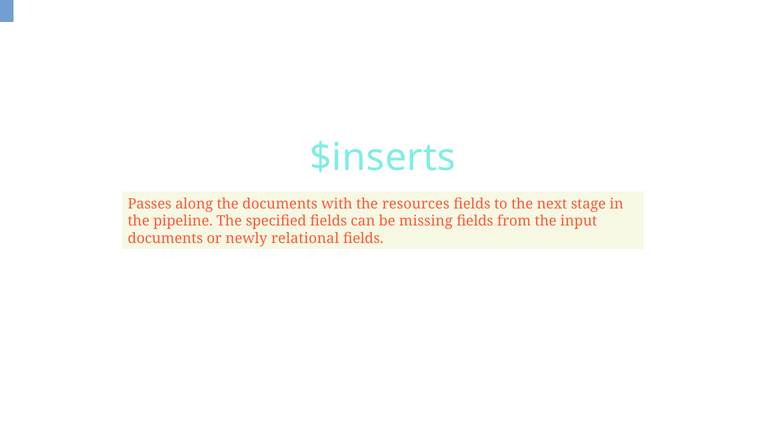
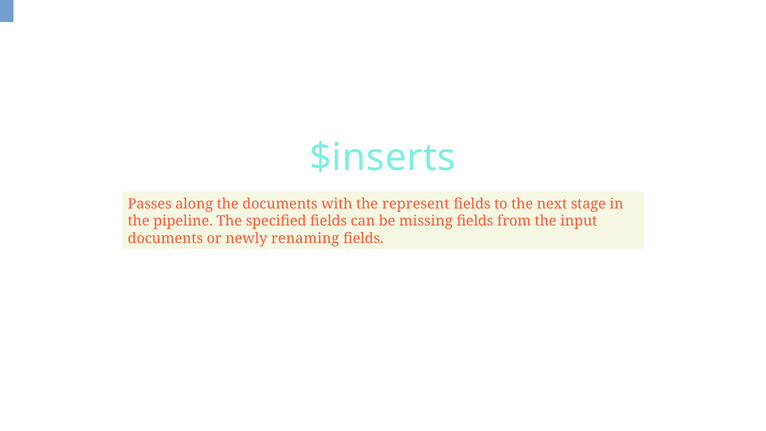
resources: resources -> represent (416, 204)
relational: relational -> renaming (305, 238)
